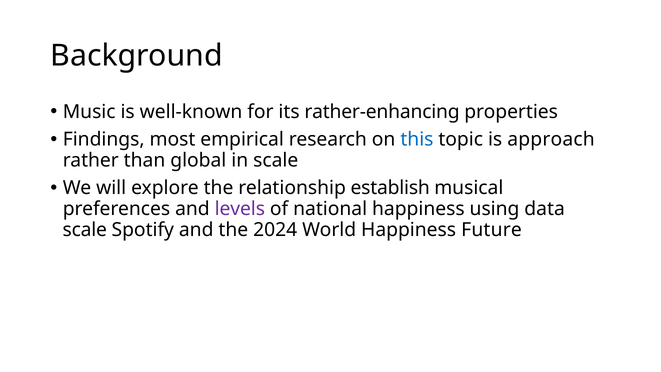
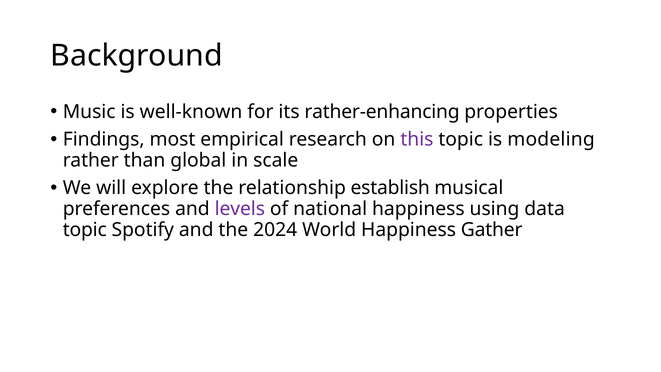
this colour: blue -> purple (417, 139)
approach: approach -> modeling (551, 139)
scale: scale -> topic (85, 230)
Future: Future -> Gather (492, 230)
